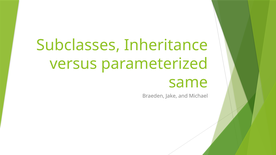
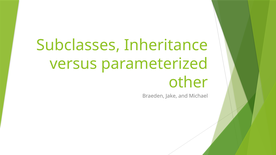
same: same -> other (188, 82)
